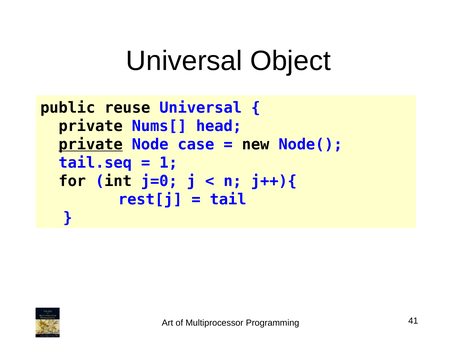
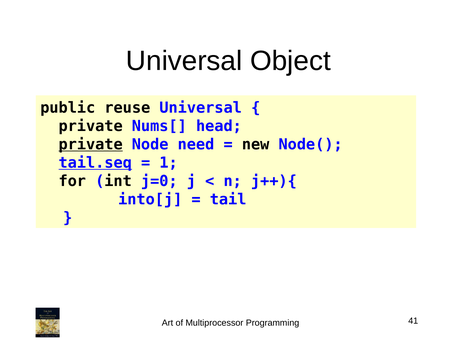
case: case -> need (196, 144)
tail.seq underline: none -> present (95, 163)
rest[j: rest[j -> into[j (150, 199)
